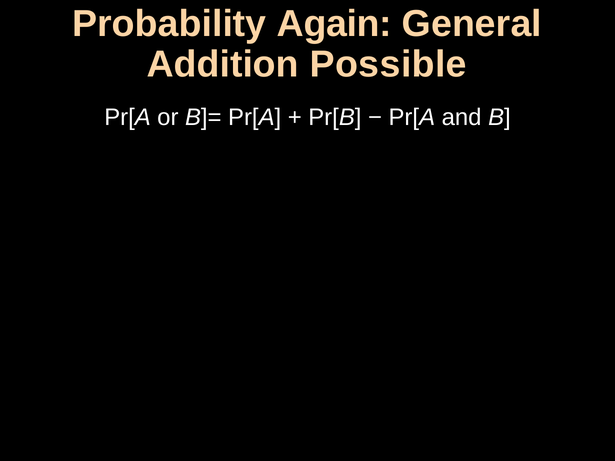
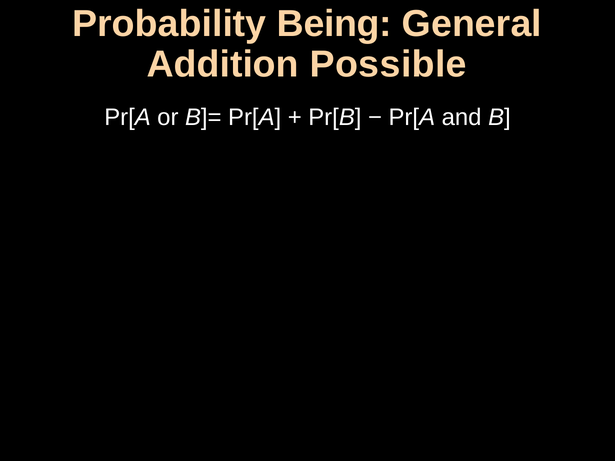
Again: Again -> Being (334, 24)
